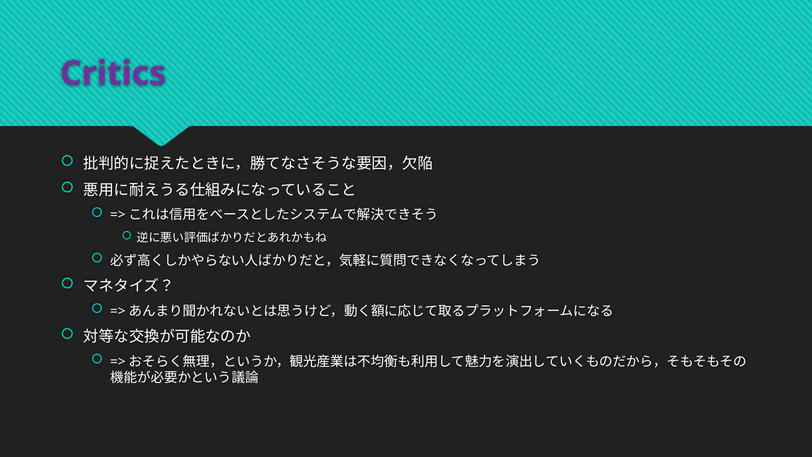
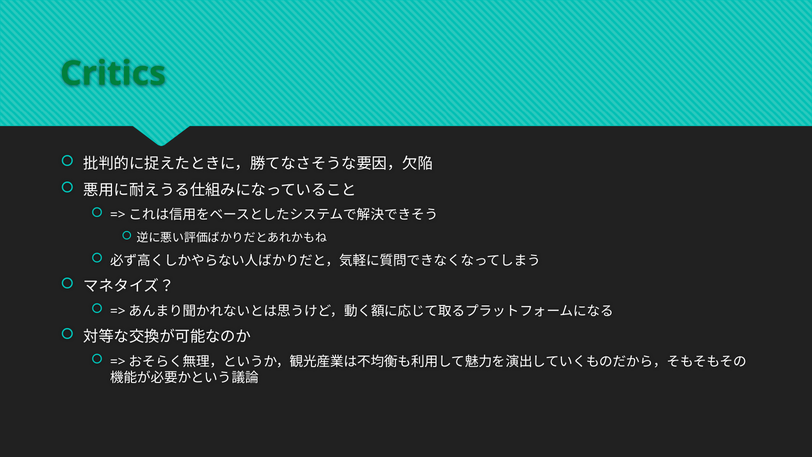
Critics colour: purple -> green (113, 73)
